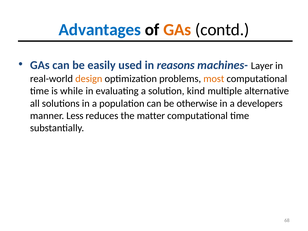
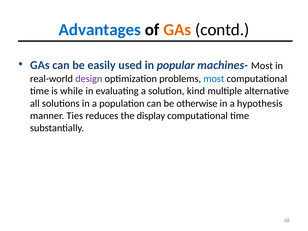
reasons: reasons -> popular (176, 65)
machines- Layer: Layer -> Most (262, 66)
design colour: orange -> purple (89, 79)
most colour: orange -> blue (214, 79)
developers: developers -> hypothesis (260, 103)
Less: Less -> Ties (75, 116)
matter: matter -> display (151, 116)
